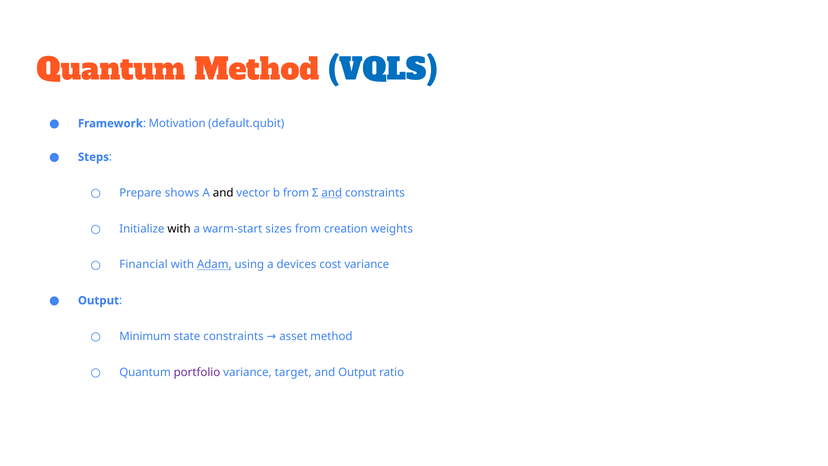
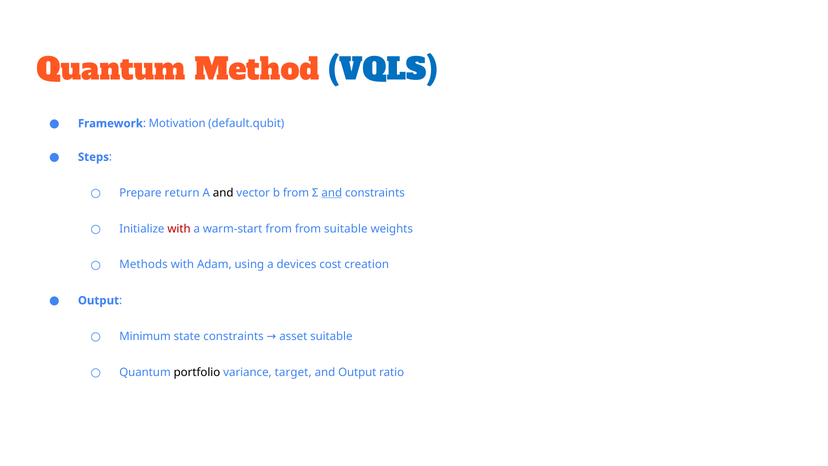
shows: shows -> return (182, 193)
with colour: black -> red (179, 229)
warm-start sizes: sizes -> from (279, 229)
from creation: creation -> suitable (346, 229)
Financial: Financial -> Methods (144, 265)
Adam underline: present -> none (214, 265)
cost variance: variance -> creation (367, 265)
asset method: method -> suitable (331, 336)
portfolio colour: purple -> black (197, 372)
